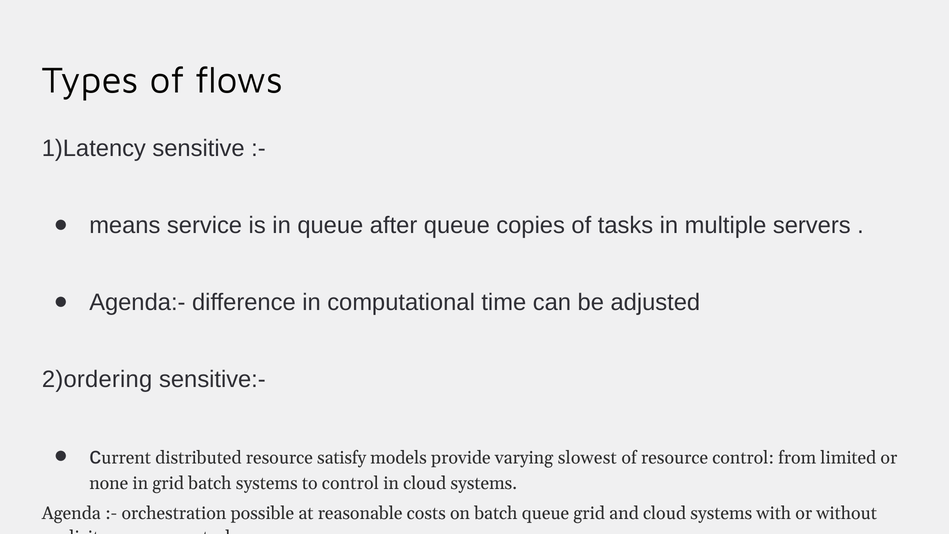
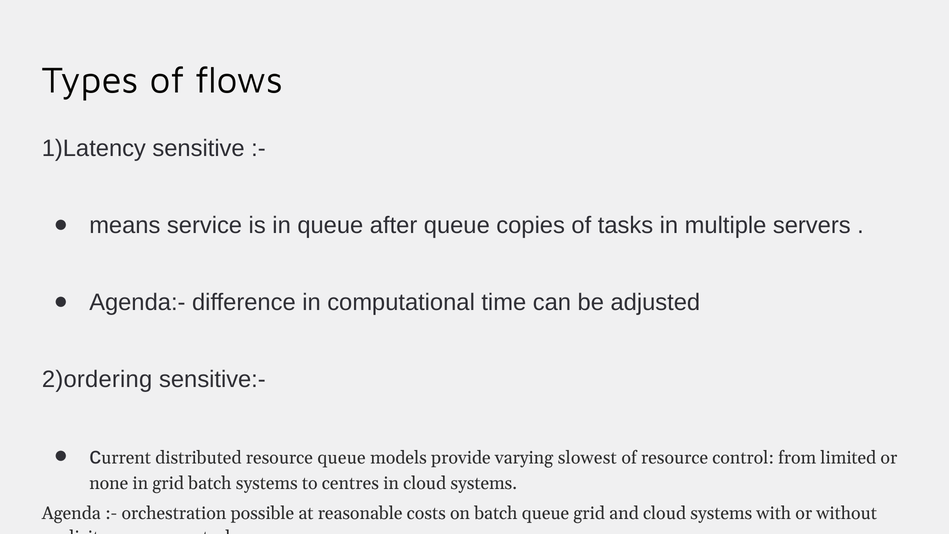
resource satisfy: satisfy -> queue (342, 458)
to control: control -> centres (350, 483)
